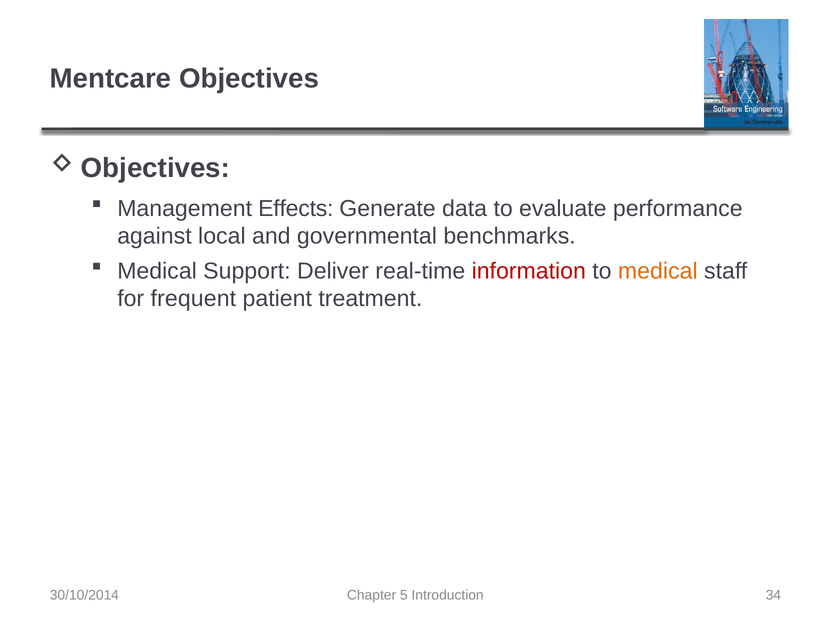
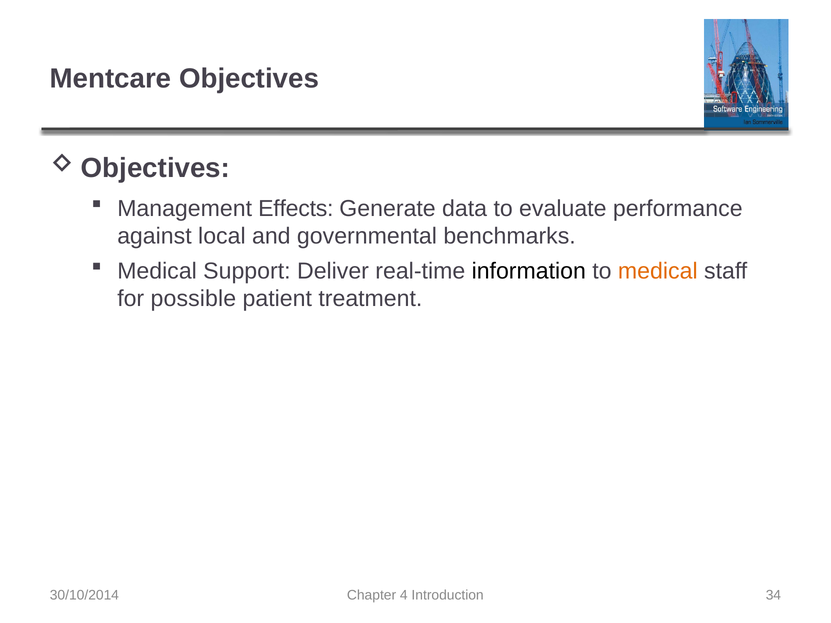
information colour: red -> black (529, 271)
frequent: frequent -> possible (193, 299)
5: 5 -> 4 (404, 595)
